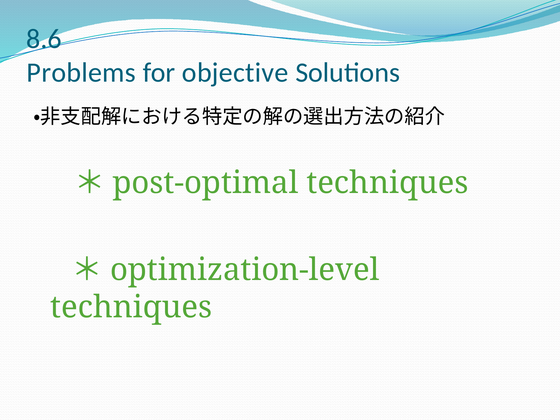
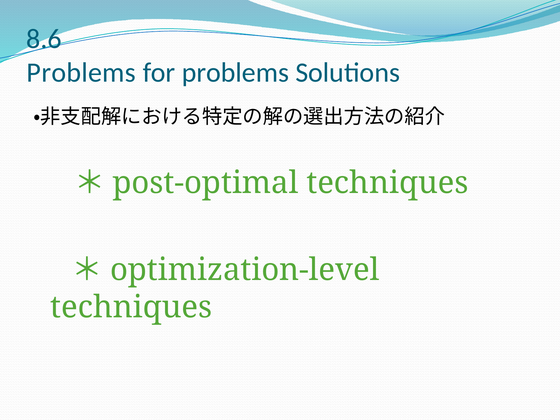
for objective: objective -> problems (235, 73)
